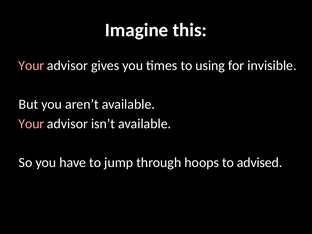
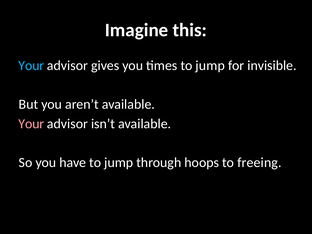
Your colour: pink -> light blue (31, 65)
times to using: using -> jump (210, 65)
advised: advised -> freeing (259, 163)
